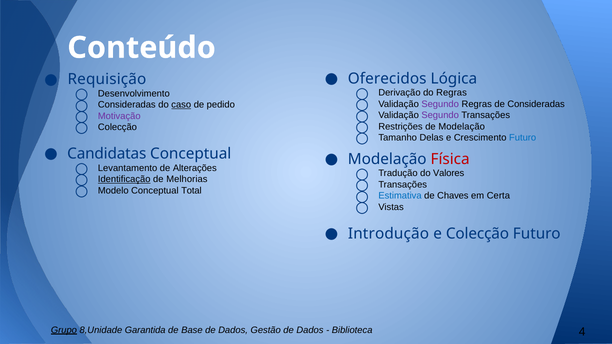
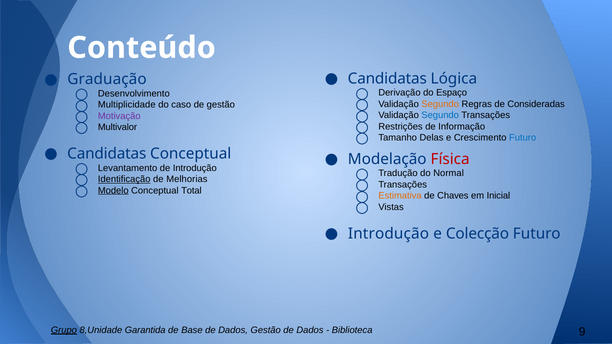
Oferecidos: Oferecidos -> Candidatas (387, 79)
Requisição: Requisição -> Graduação (107, 79)
do Regras: Regras -> Espaço (452, 93)
Segundo colour: purple -> orange (440, 104)
Consideradas: Consideradas -> Multiplicidade (127, 105)
caso underline: present -> none (181, 105)
de pedido: pedido -> gestão (221, 105)
Segundo colour: purple -> blue (440, 115)
de Modelação: Modelação -> Informação (462, 127)
Colecção: Colecção -> Multivalor (117, 127)
de Alterações: Alterações -> Introdução (195, 168)
Valores: Valores -> Normal (449, 174)
Modelo underline: none -> present (113, 191)
Estimativa colour: blue -> orange (400, 196)
Certa: Certa -> Inicial (498, 196)
4: 4 -> 9 (582, 332)
